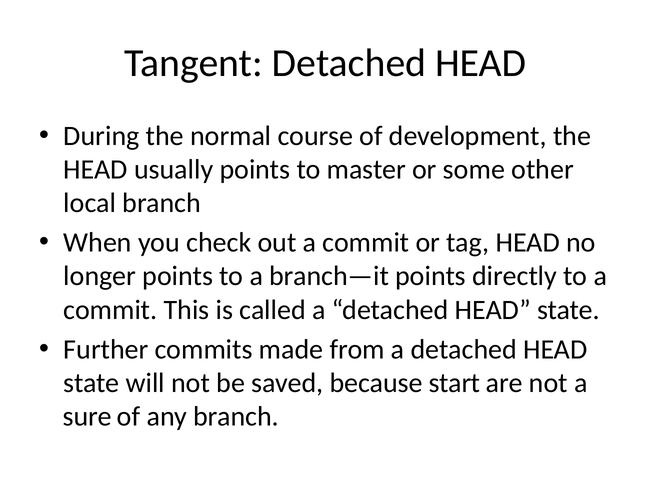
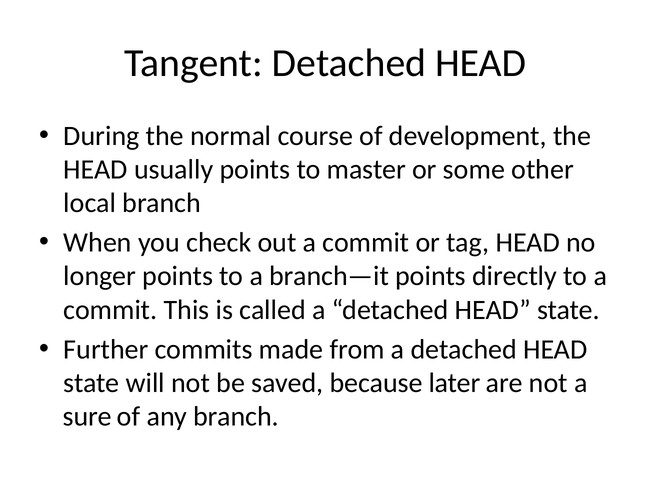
start: start -> later (454, 383)
